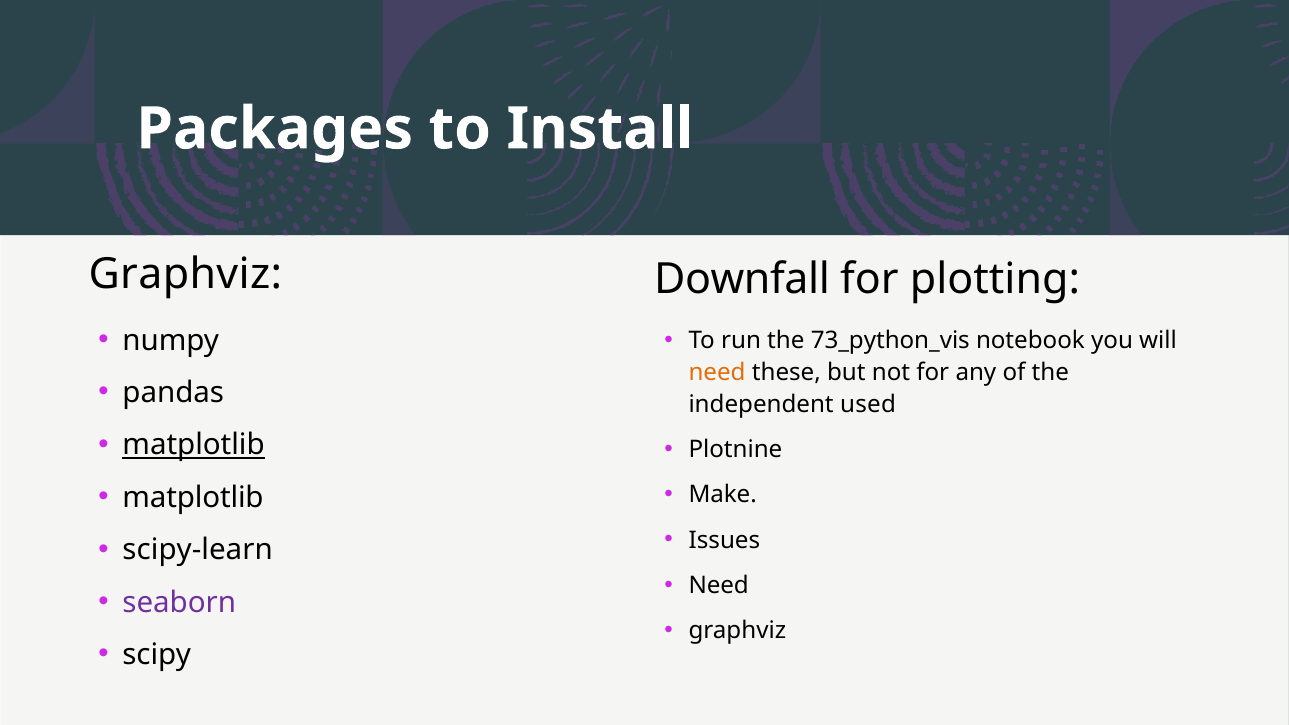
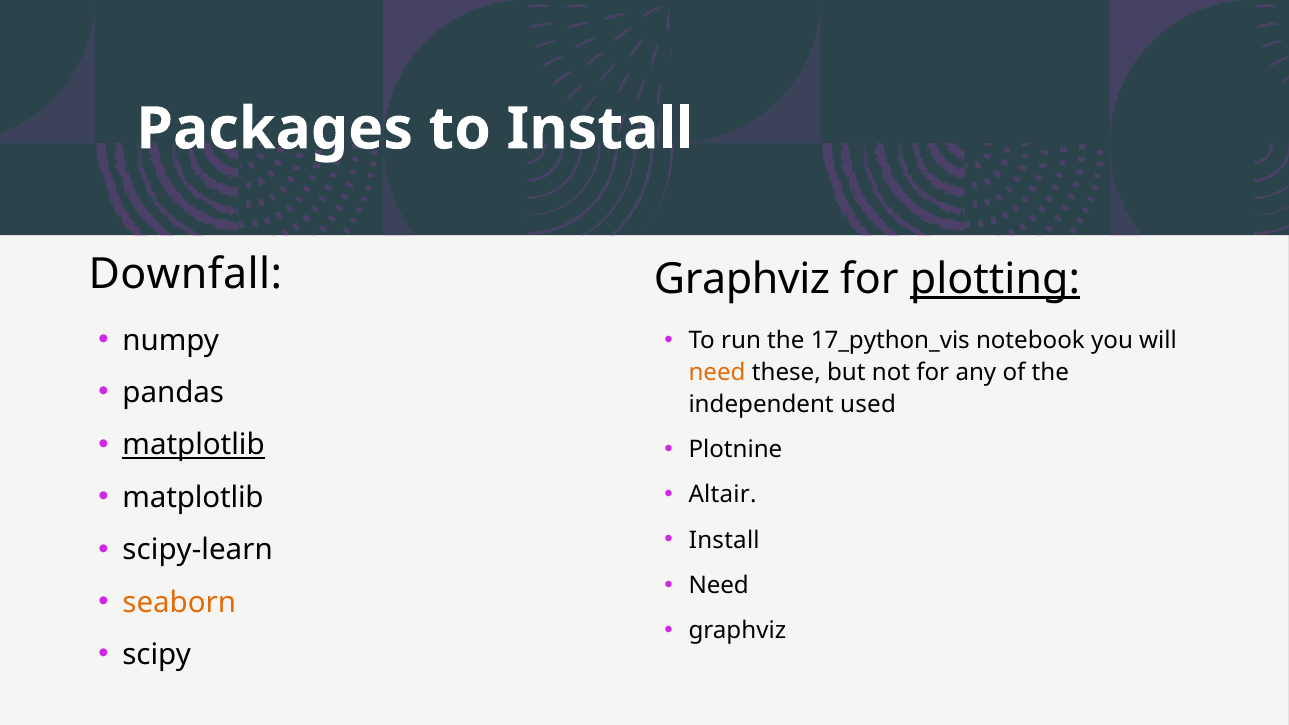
Graphviz: Graphviz -> Downfall (185, 275)
Downfall: Downfall -> Graphviz (742, 279)
plotting underline: none -> present (995, 279)
73_python_vis: 73_python_vis -> 17_python_vis (890, 340)
Make: Make -> Altair (723, 495)
Issues: Issues -> Install (724, 540)
seaborn colour: purple -> orange (179, 602)
